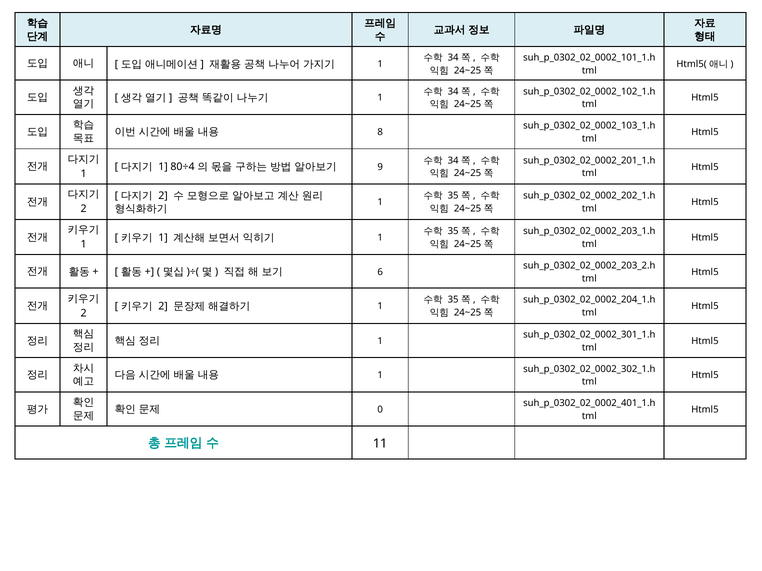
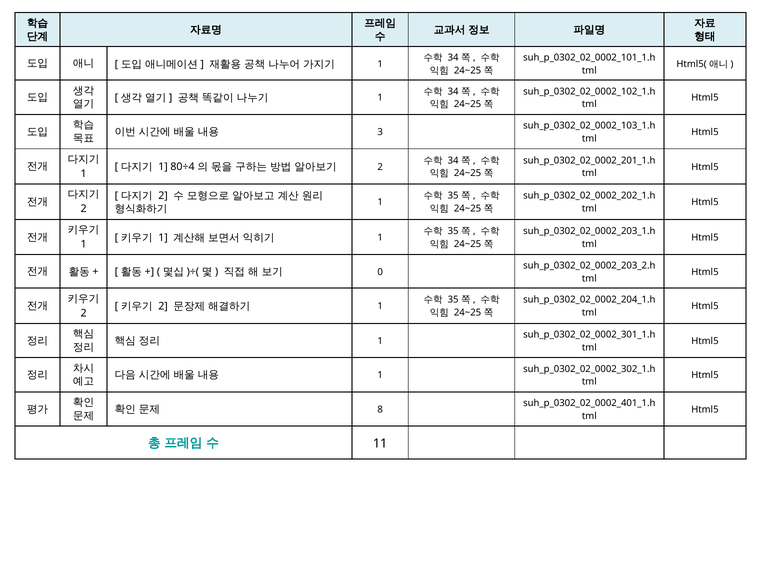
8: 8 -> 3 (380, 132)
9: 9 -> 2 (380, 167)
6: 6 -> 0 (380, 272)
0: 0 -> 8 (380, 410)
